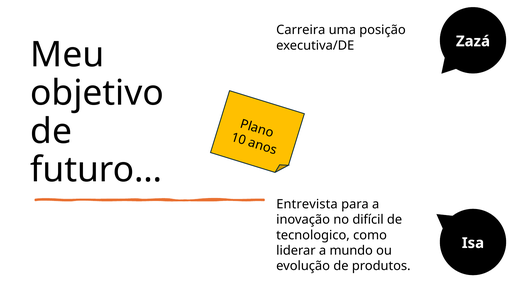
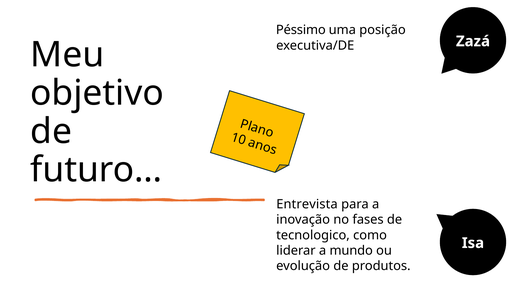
Carreira: Carreira -> Péssimo (301, 30)
difícil: difícil -> fases (368, 219)
